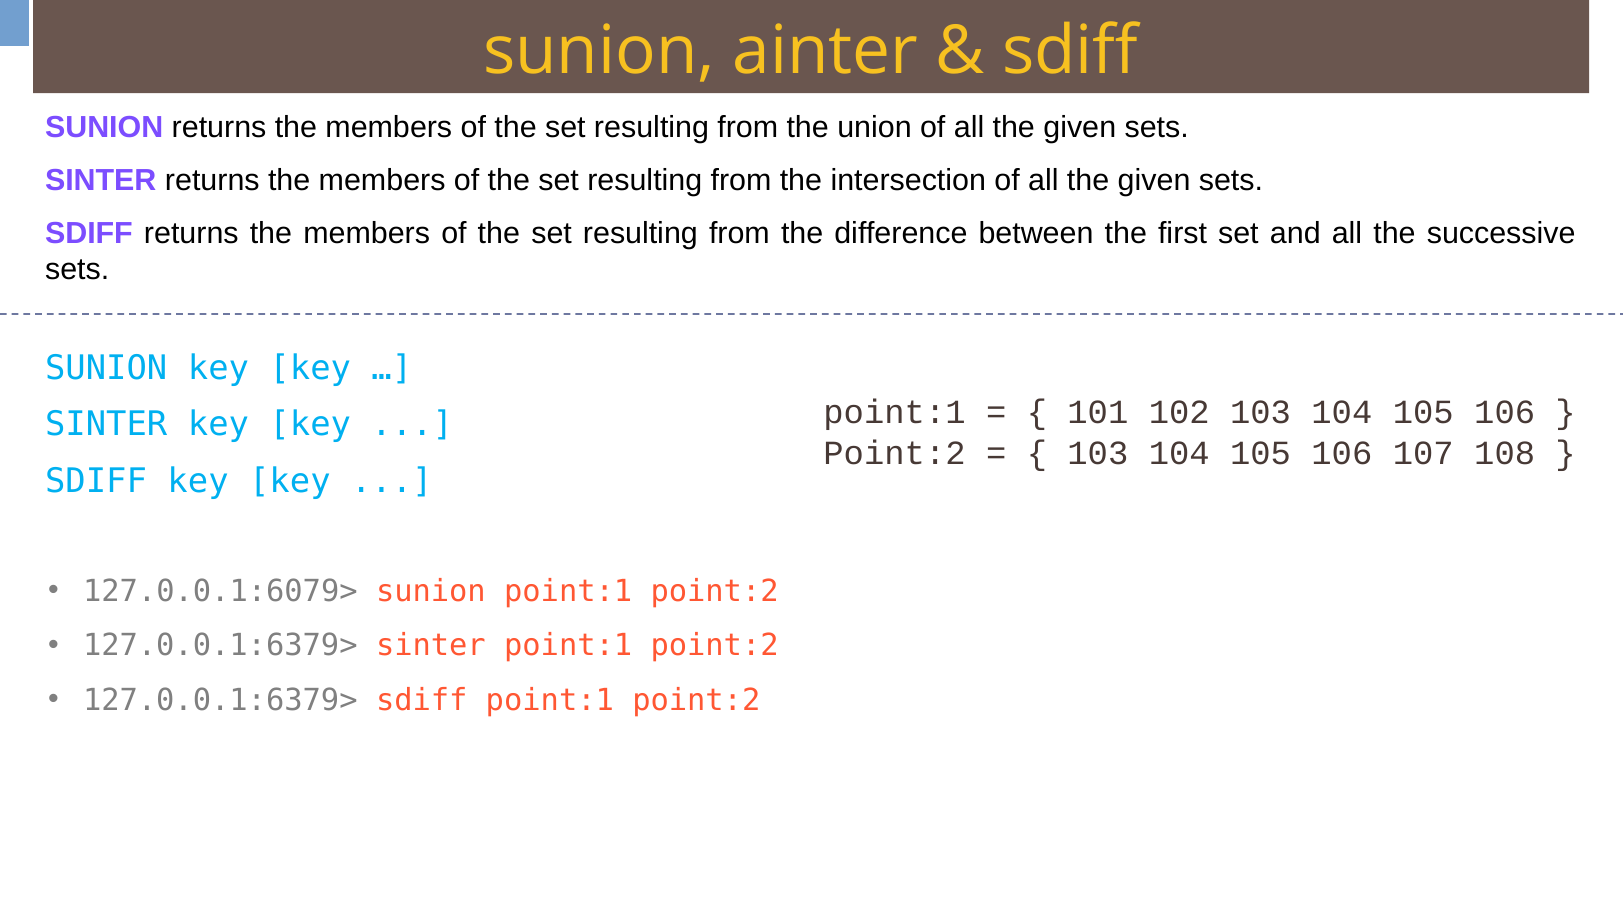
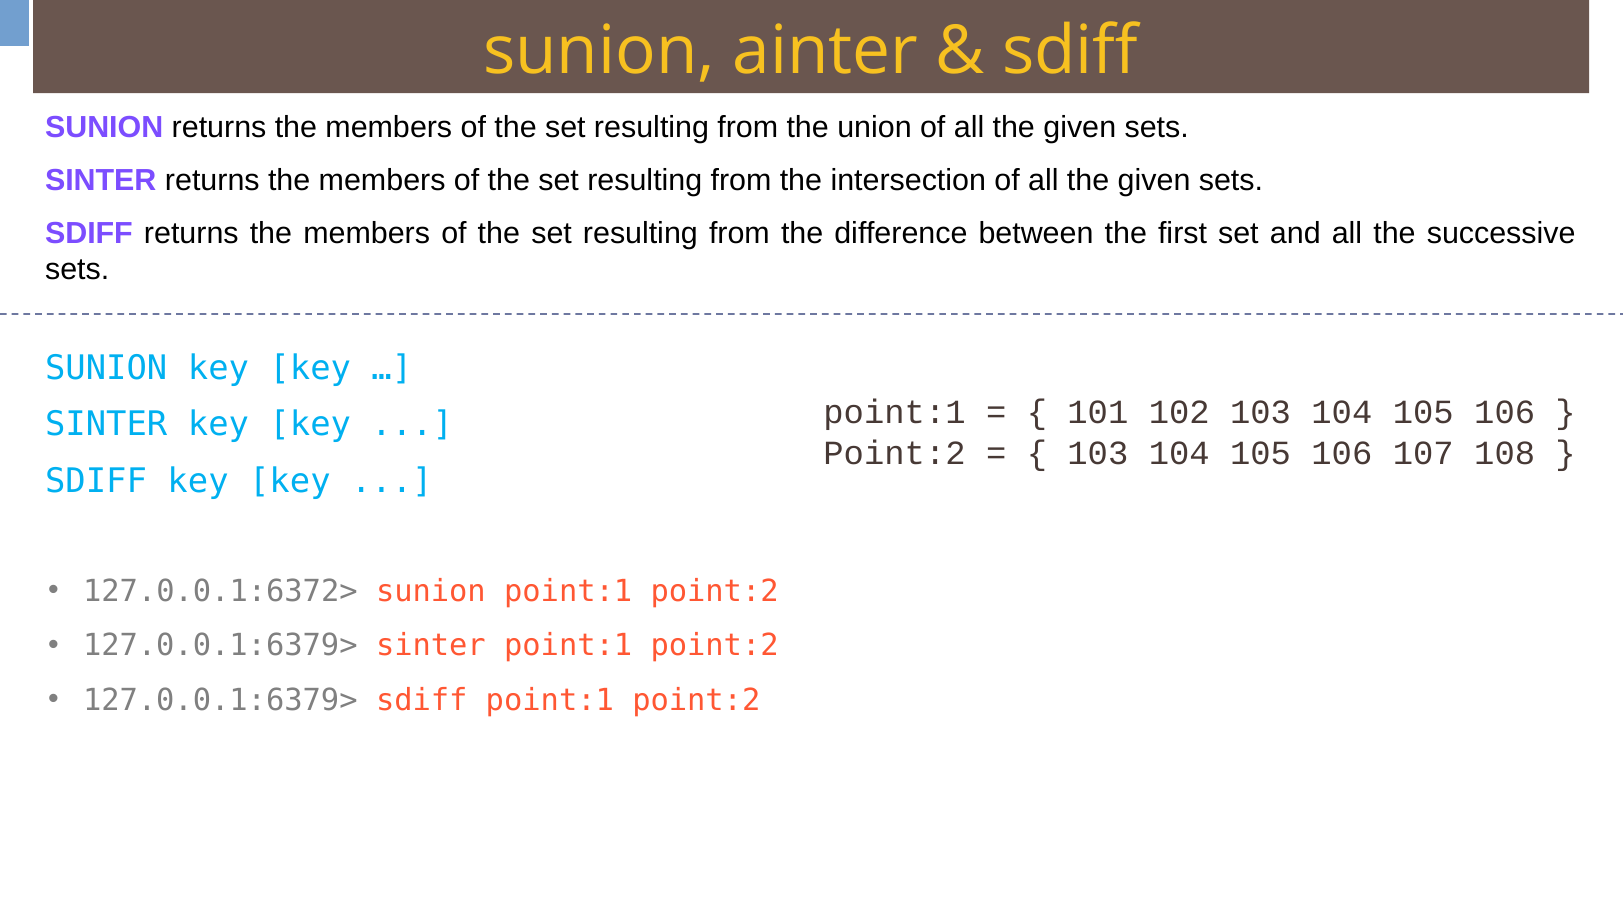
127.0.0.1:6079>: 127.0.0.1:6079> -> 127.0.0.1:6372> (220, 591)
